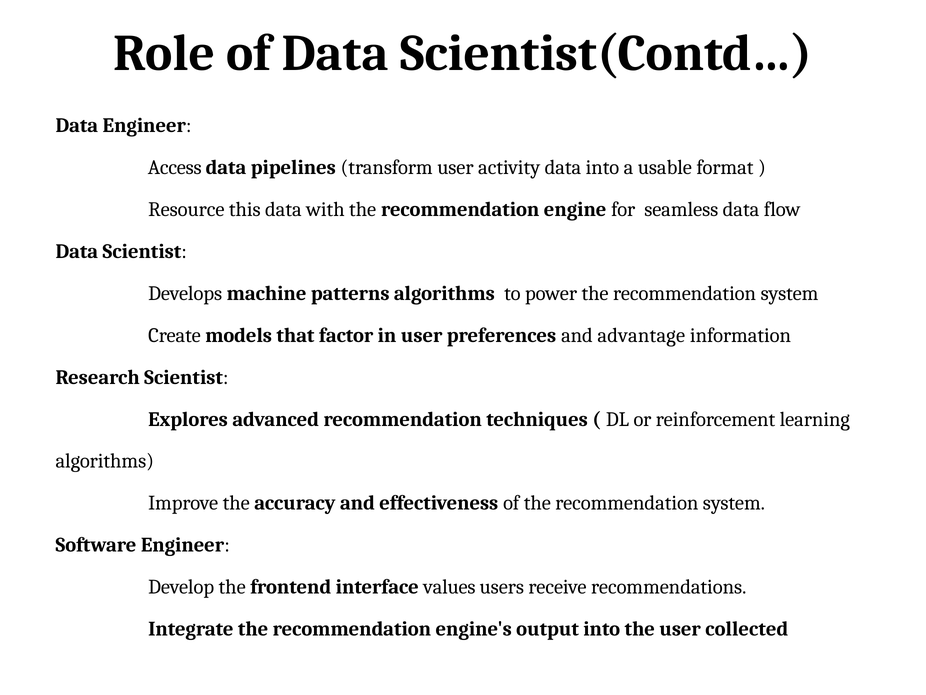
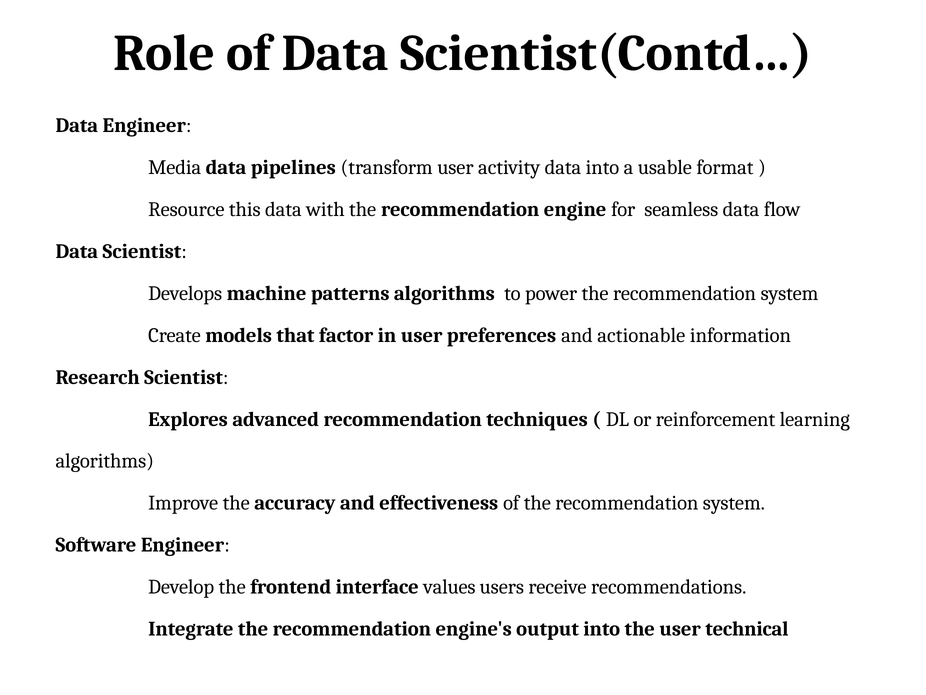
Access: Access -> Media (175, 167)
advantage: advantage -> actionable (641, 335)
collected: collected -> technical (747, 629)
